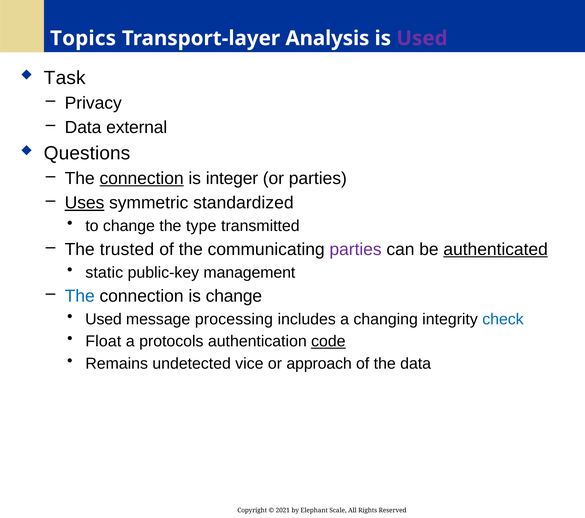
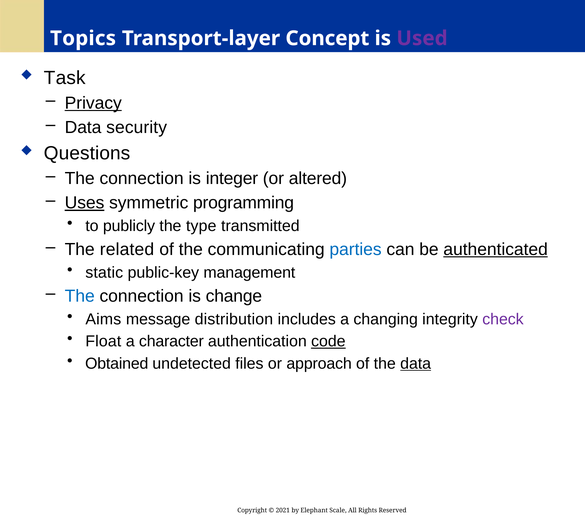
Analysis: Analysis -> Concept (327, 38)
Privacy underline: none -> present (93, 103)
external: external -> security (137, 127)
connection underline: present -> none (142, 178)
or parties: parties -> altered (318, 178)
standardized: standardized -> programming (244, 203)
to change: change -> publicly (129, 226)
trusted: trusted -> related (127, 249)
parties colour: purple -> blue (356, 249)
Used: Used -> Aims (103, 319)
processing: processing -> distribution (234, 319)
check colour: blue -> purple (503, 319)
protocols: protocols -> character (171, 341)
Remains: Remains -> Obtained (117, 363)
vice: vice -> files (249, 363)
data underline: none -> present (416, 363)
